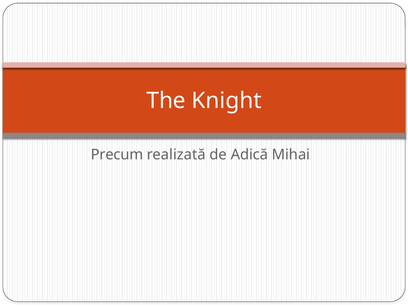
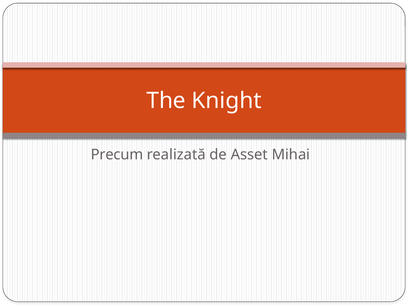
Adică: Adică -> Asset (249, 155)
